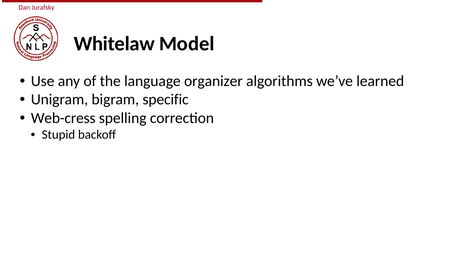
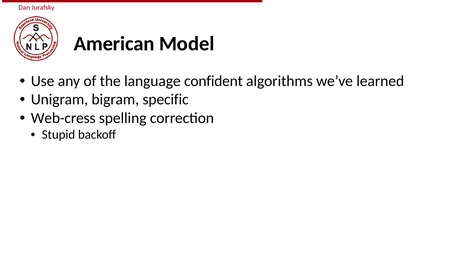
Whitelaw: Whitelaw -> American (114, 44)
organizer: organizer -> confident (213, 81)
